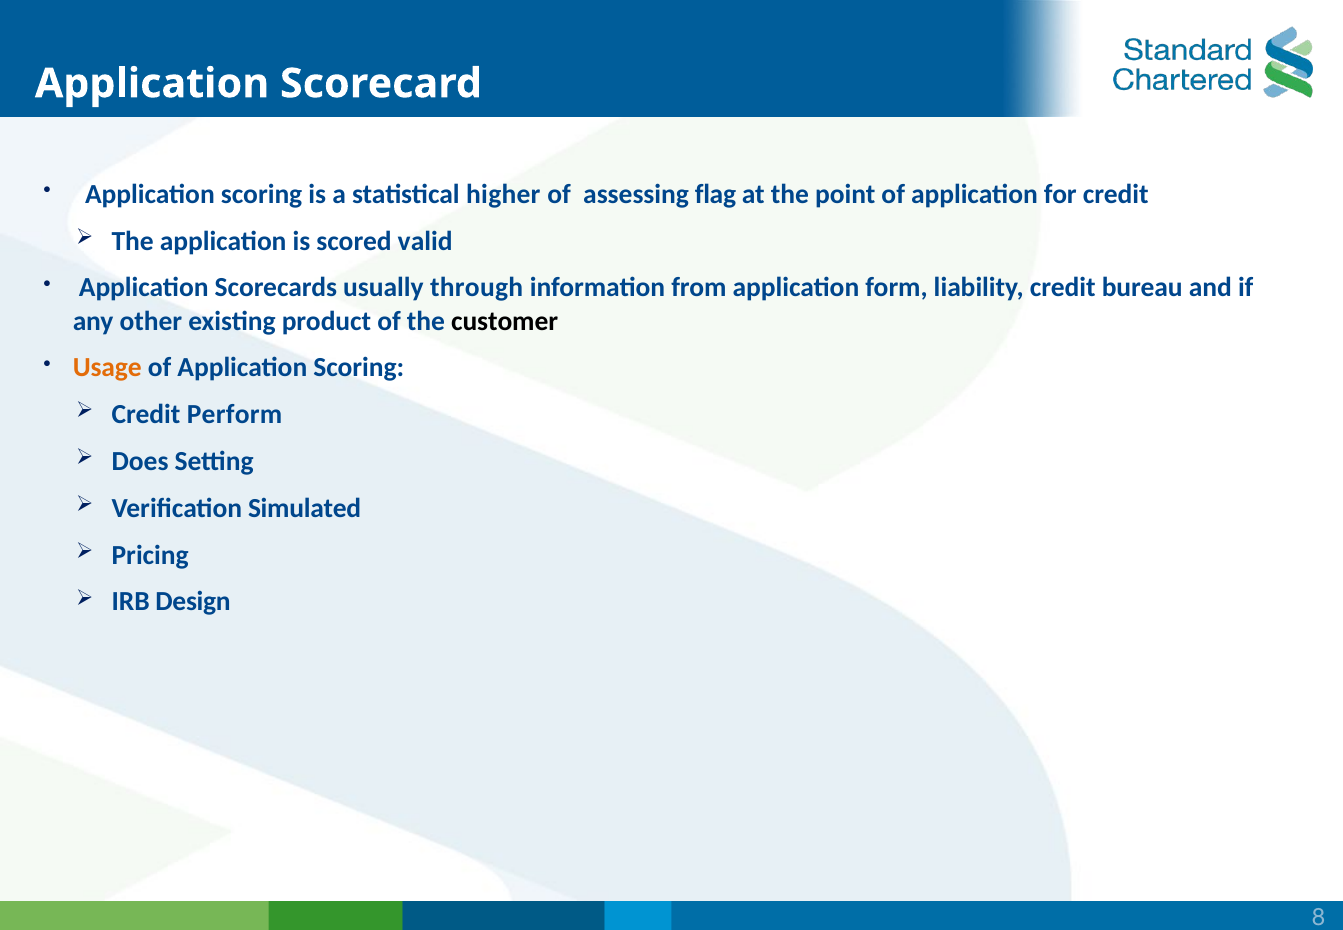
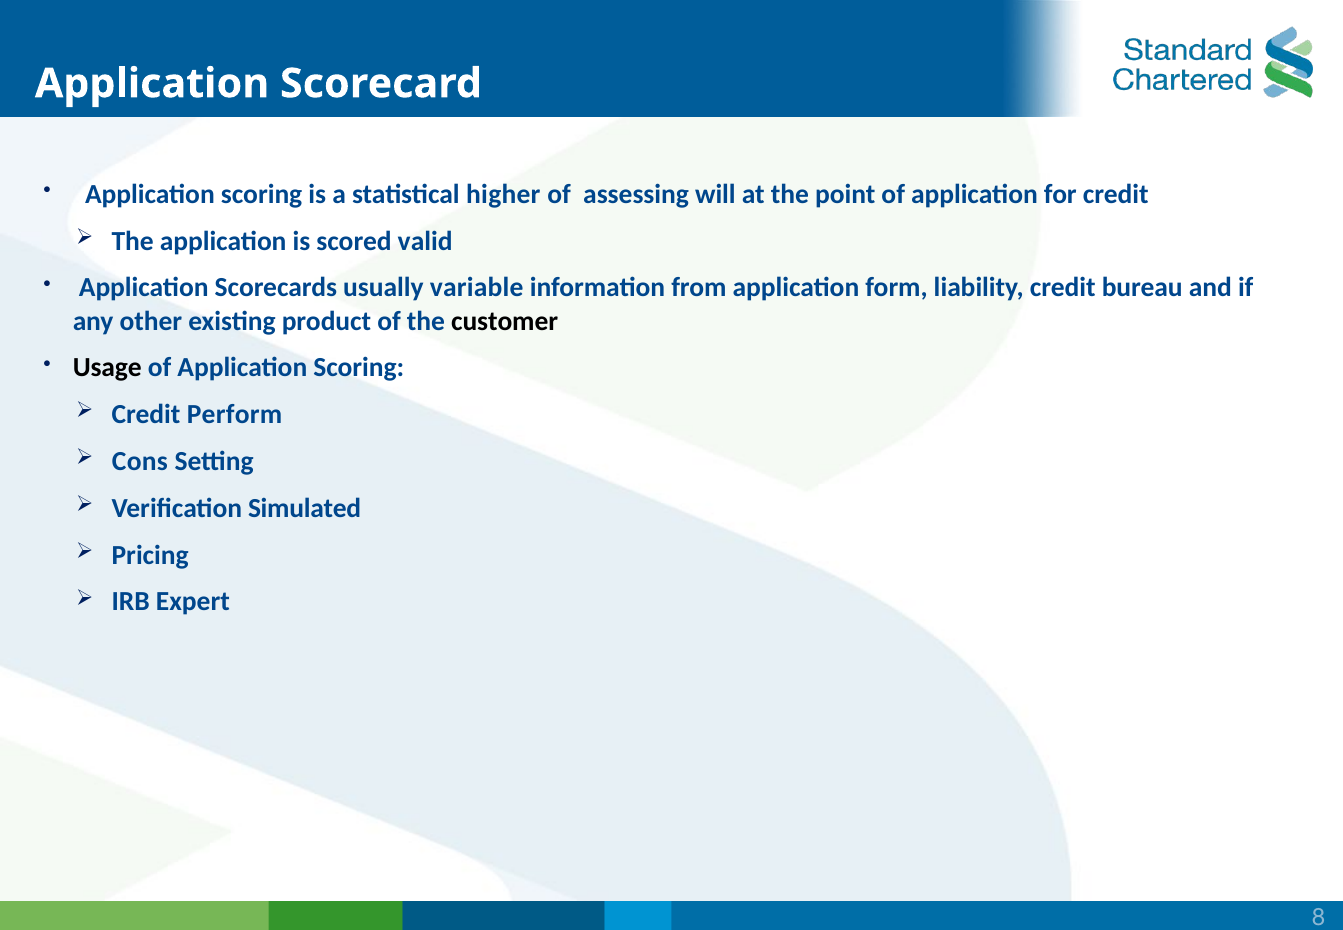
flag: flag -> will (715, 194)
through: through -> variable (477, 288)
Usage colour: orange -> black (107, 368)
Does: Does -> Cons (140, 461)
Design: Design -> Expert (193, 602)
